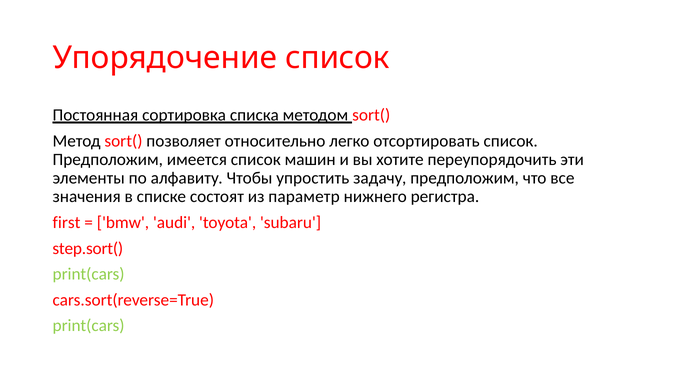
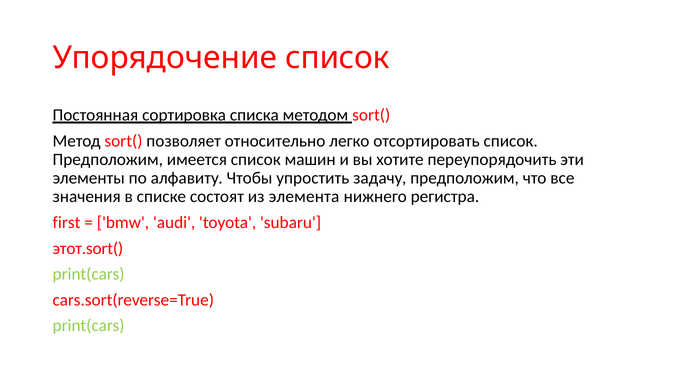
параметр: параметр -> элемента (304, 197)
step.sort(: step.sort( -> этот.sort( (88, 248)
